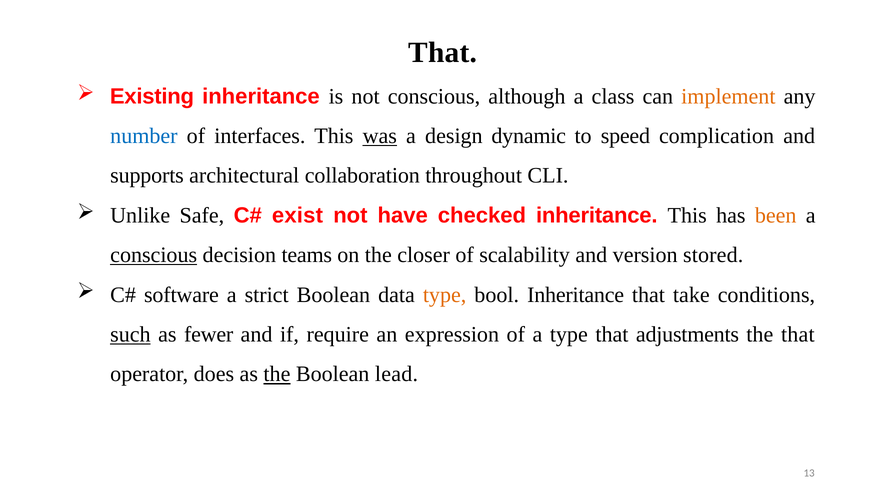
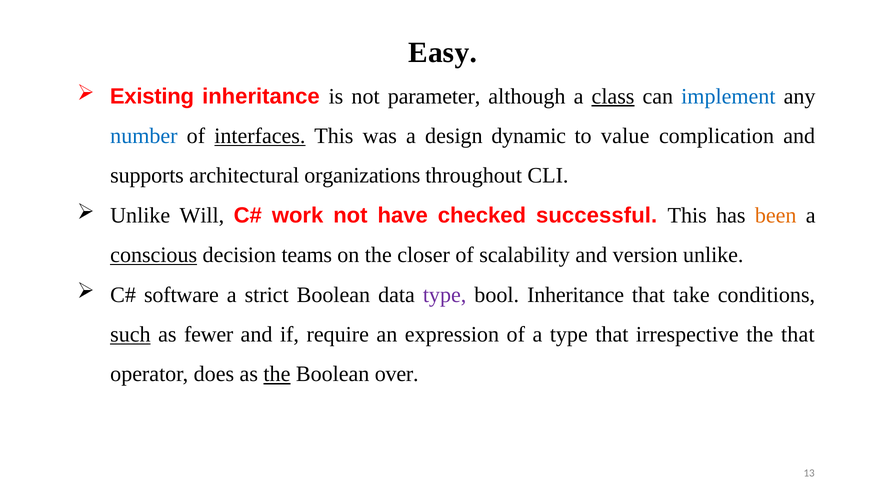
That: That -> Easy (443, 53)
not conscious: conscious -> parameter (434, 96)
class underline: none -> present (613, 96)
implement colour: orange -> blue (728, 96)
interfaces underline: none -> present (260, 136)
was underline: present -> none (380, 136)
speed: speed -> value (625, 136)
collaboration: collaboration -> organizations (362, 176)
Safe: Safe -> Will (202, 215)
exist: exist -> work (298, 215)
checked inheritance: inheritance -> successful (597, 215)
version stored: stored -> unlike (713, 255)
type colour: orange -> purple (445, 295)
adjustments: adjustments -> irrespective (687, 335)
lead: lead -> over (397, 374)
